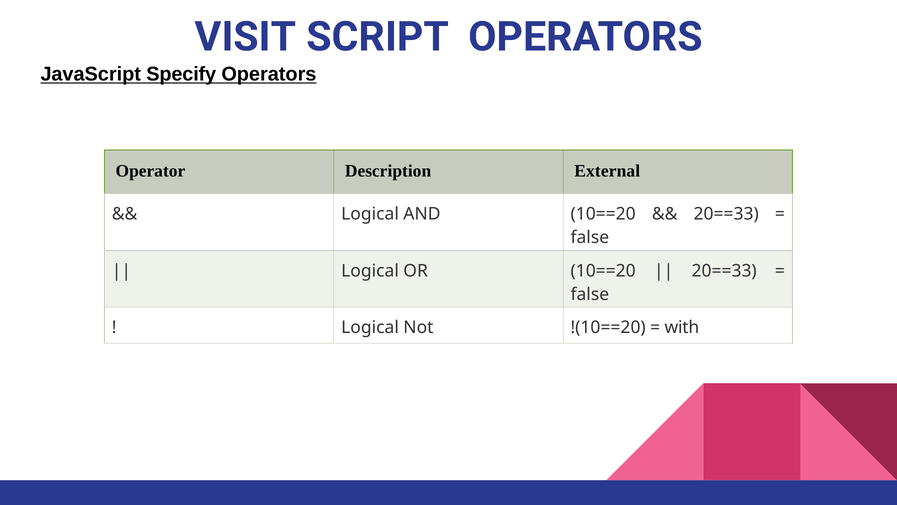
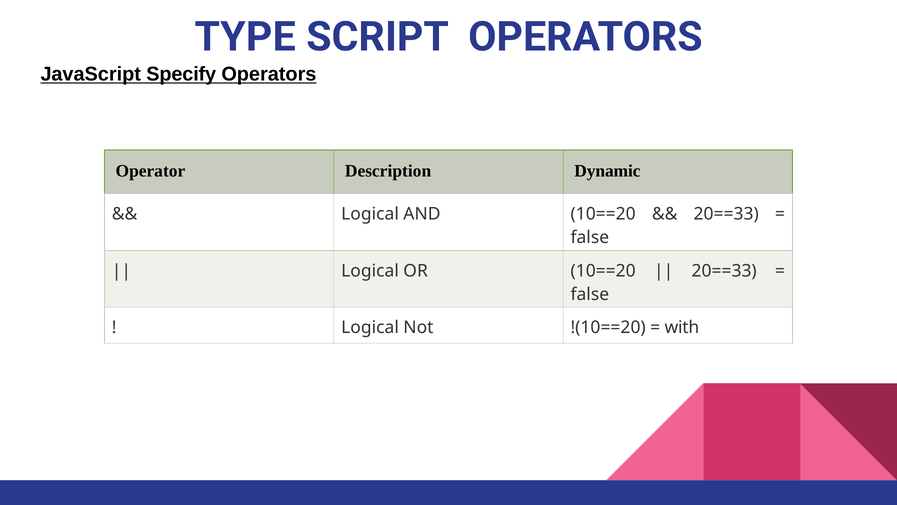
VISIT: VISIT -> TYPE (245, 37)
External: External -> Dynamic (607, 171)
